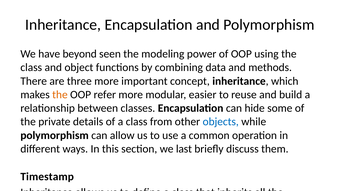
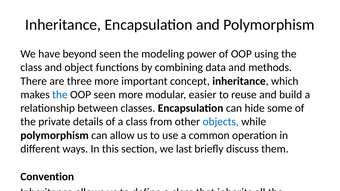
the colour: orange -> blue (60, 95)
OOP refer: refer -> seen (105, 95)
Timestamp: Timestamp -> Convention (47, 177)
